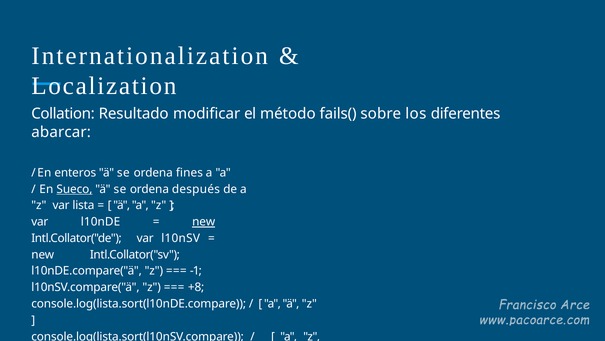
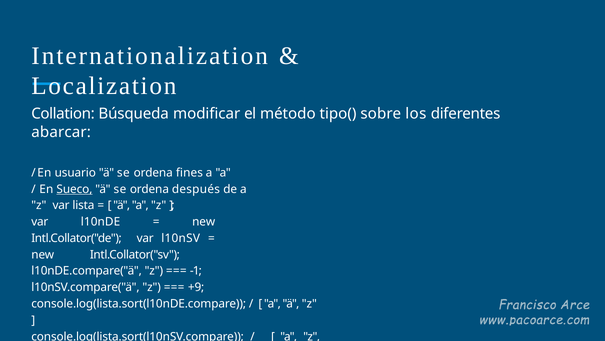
Resultado: Resultado -> Búsqueda (134, 114)
fails(: fails( -> tipo( (338, 114)
enteros: enteros -> usuario (75, 172)
new underline: present -> none (204, 221)
+8: +8 -> +9 (196, 287)
